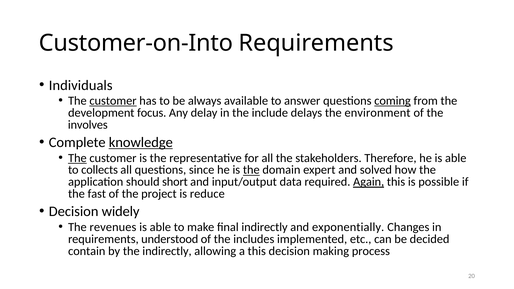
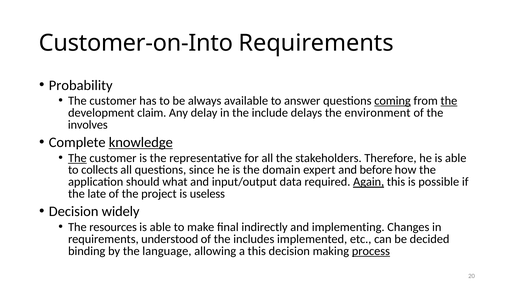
Individuals: Individuals -> Probability (81, 85)
customer underline: present -> none (113, 101)
the underline: none -> present (449, 101)
focus: focus -> claim (152, 113)
the underline: present -> none (251, 170)
solved: solved -> before (376, 170)
short: short -> what (175, 182)
fast: fast -> late (97, 194)
reduce: reduce -> useless (207, 194)
revenues: revenues -> resources (113, 227)
exponentially: exponentially -> implementing (348, 227)
contain: contain -> binding (87, 251)
the indirectly: indirectly -> language (167, 251)
process underline: none -> present (371, 251)
